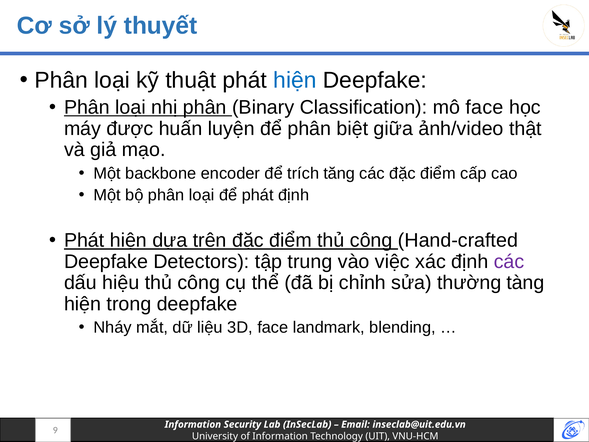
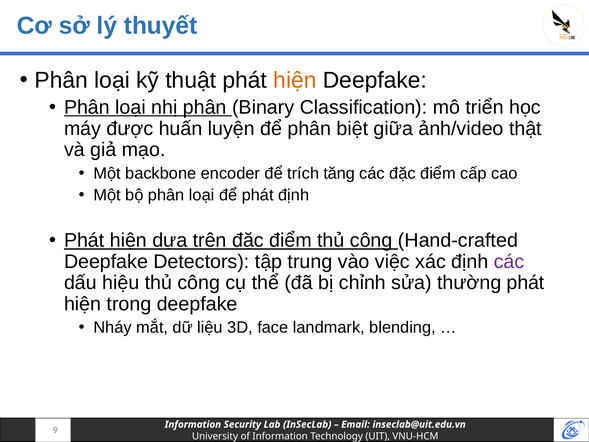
hiện colour: blue -> orange (295, 80)
mô face: face -> triển (485, 107)
thường tàng: tàng -> phát (525, 283)
